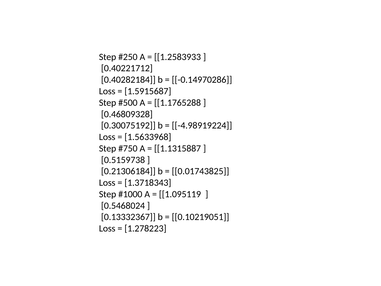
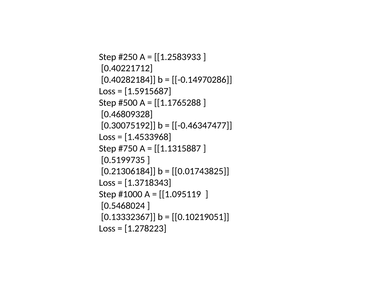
-4.98919224: -4.98919224 -> -0.46347477 (202, 125)
1.5633968: 1.5633968 -> 1.4533968 (148, 137)
0.5159738: 0.5159738 -> 0.5199735 (123, 160)
